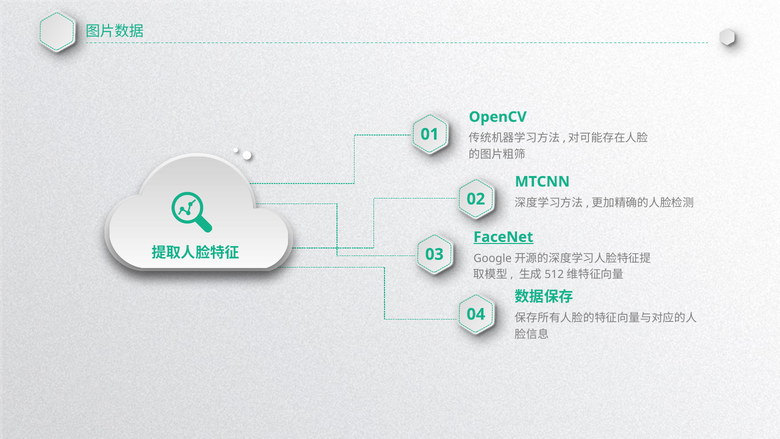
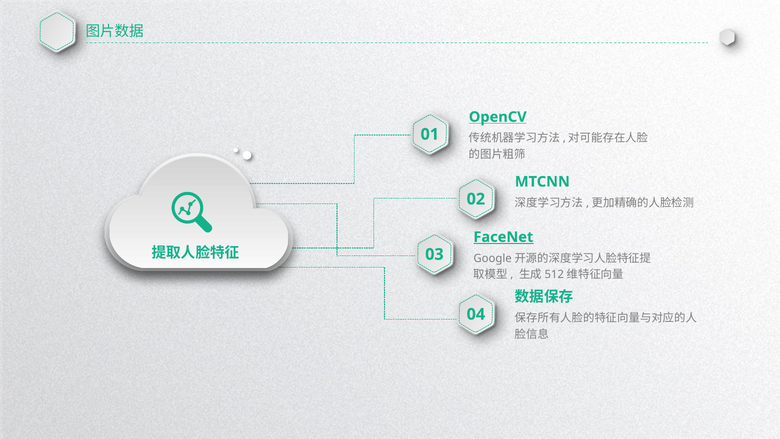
OpenCV underline: none -> present (498, 117)
